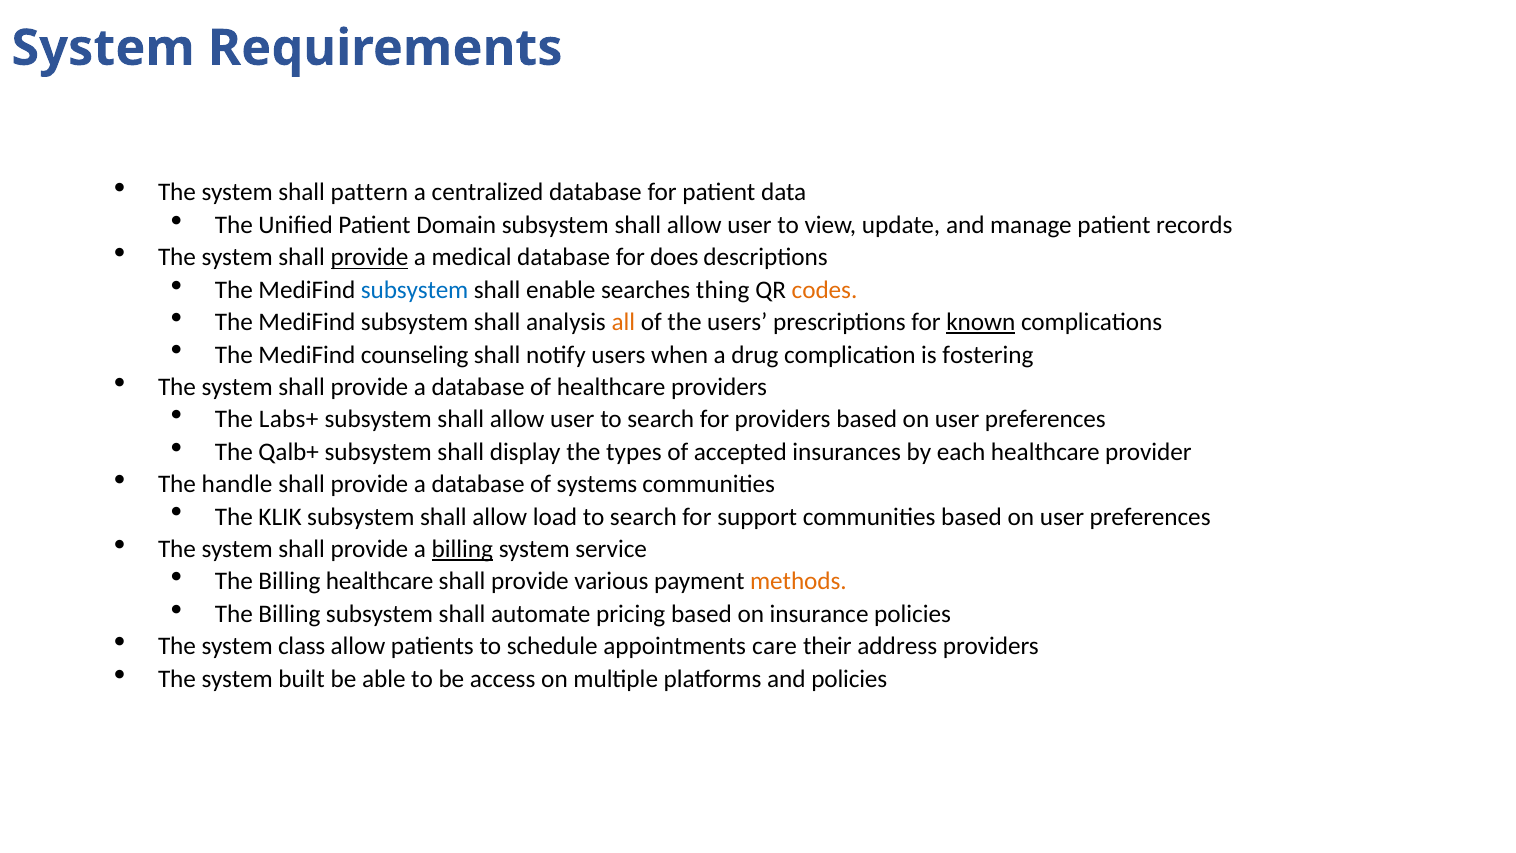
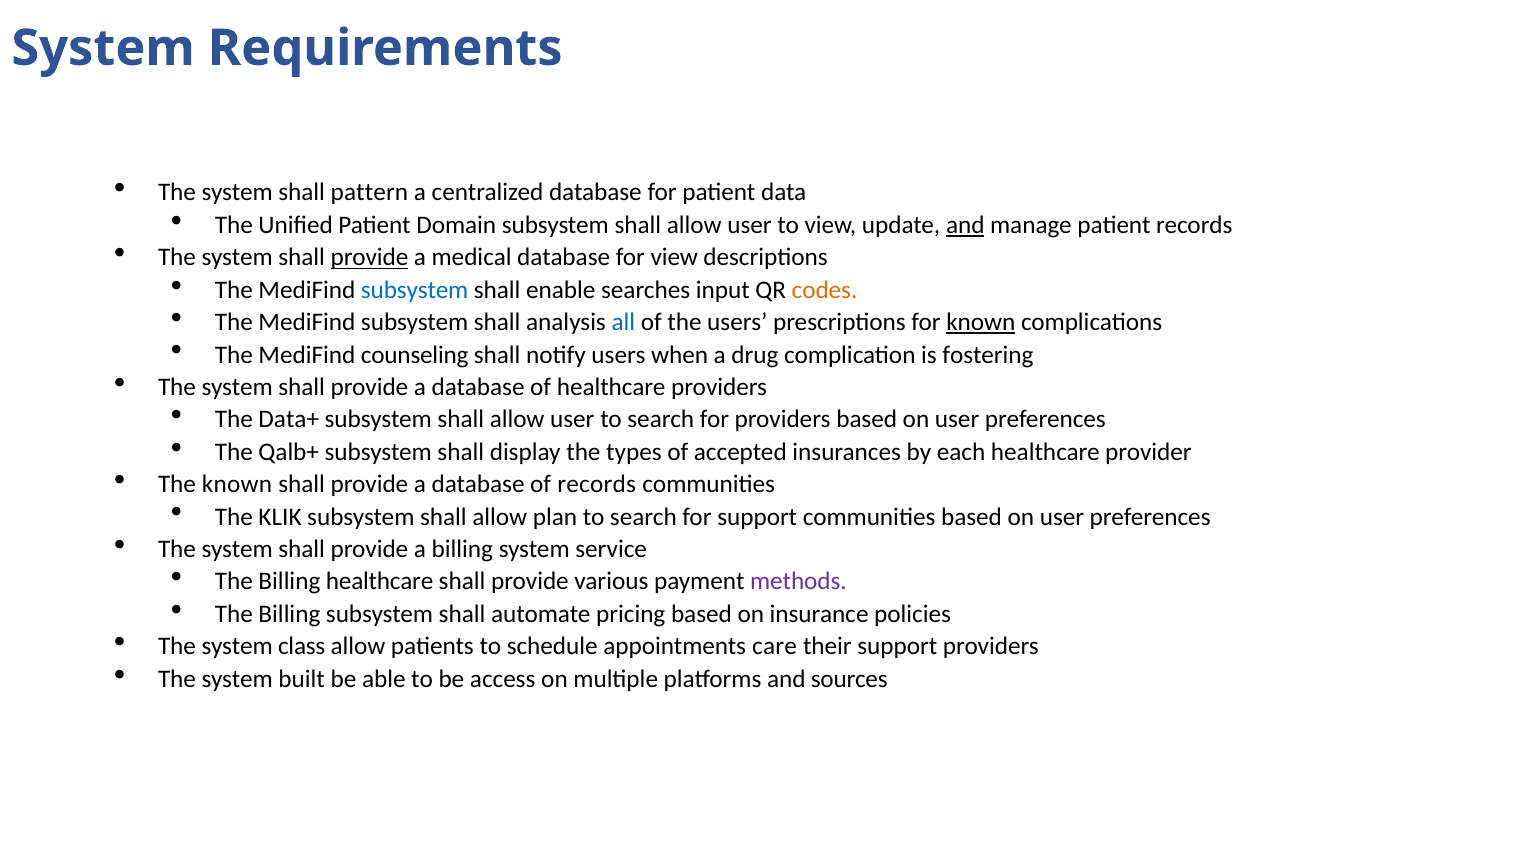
and underline: none -> present (965, 225)
for does: does -> view (674, 257)
thing: thing -> input (723, 290)
all colour: orange -> blue (623, 322)
Labs+: Labs+ -> Data+ (289, 419)
The handle: handle -> known (237, 484)
of systems: systems -> records (597, 484)
load: load -> plan (555, 517)
billing underline: present -> none (462, 549)
methods colour: orange -> purple (798, 581)
their address: address -> support (897, 646)
and policies: policies -> sources (849, 679)
